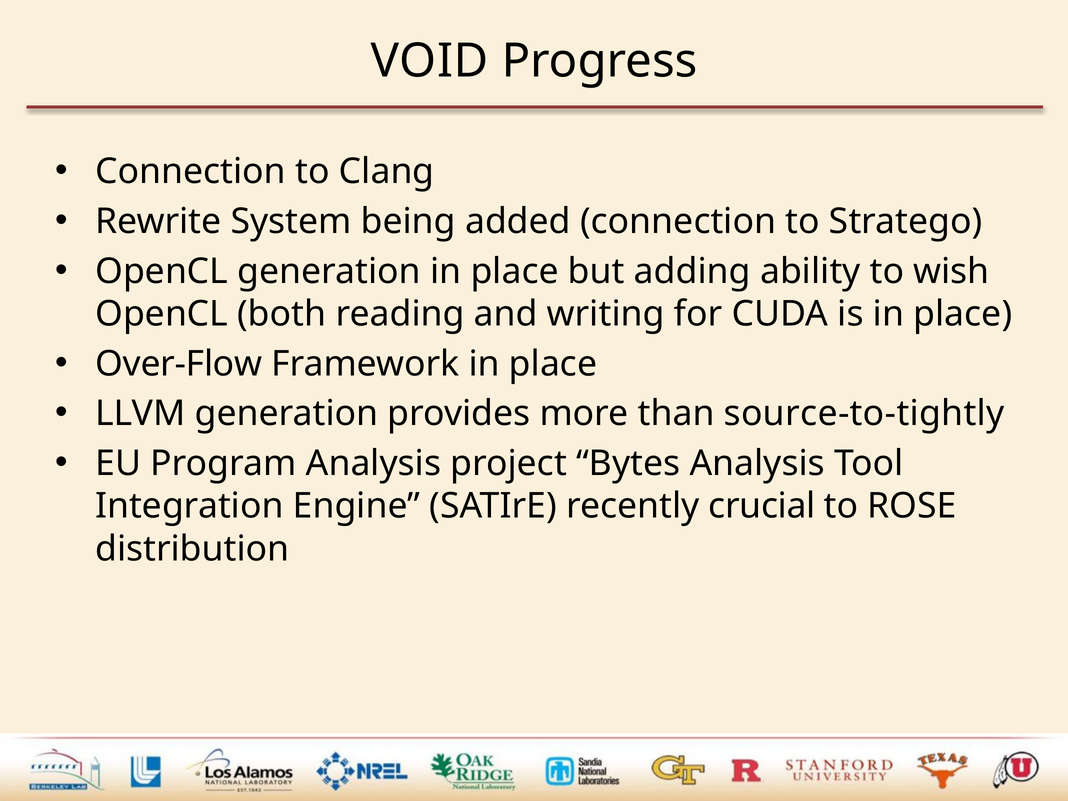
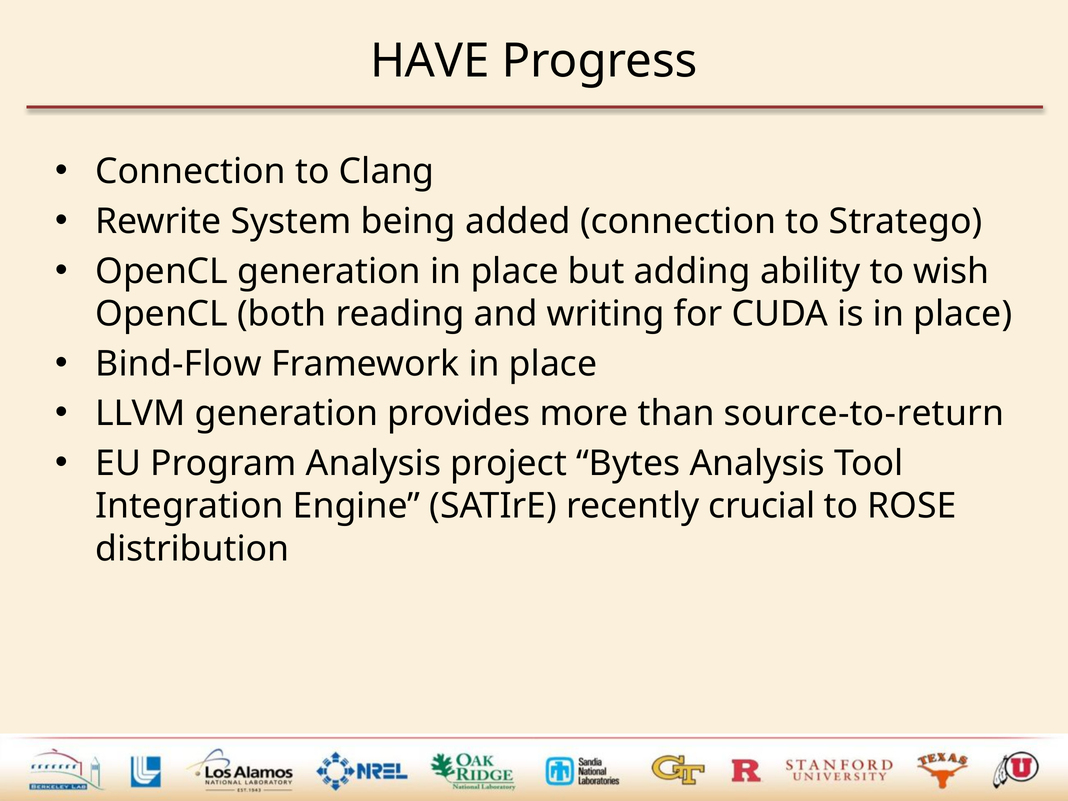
VOID: VOID -> HAVE (430, 61)
Over-Flow: Over-Flow -> Bind-Flow (178, 364)
source-to-tightly: source-to-tightly -> source-to-return (864, 414)
